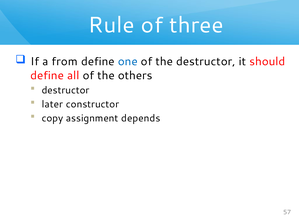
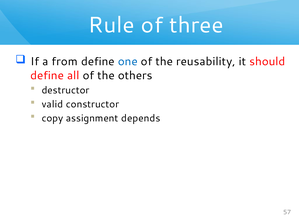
the destructor: destructor -> reusability (206, 62)
later: later -> valid (52, 104)
